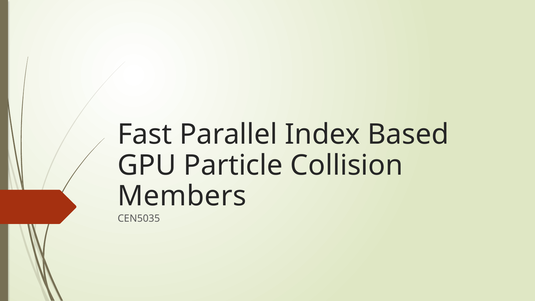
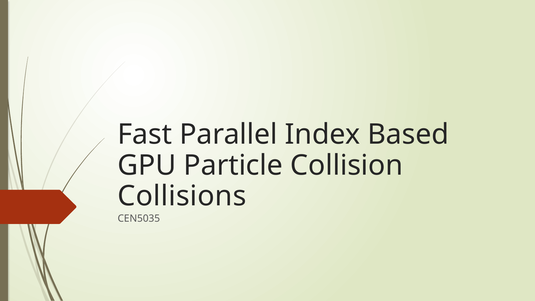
Members: Members -> Collisions (182, 196)
